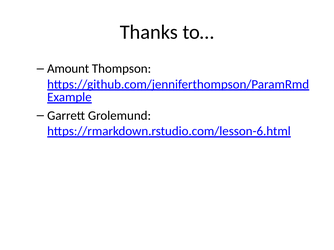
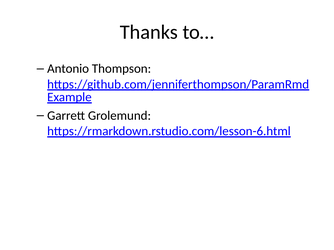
Amount: Amount -> Antonio (68, 69)
